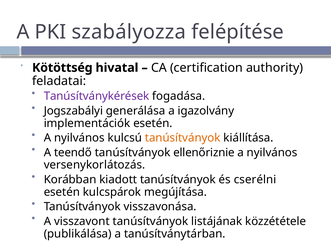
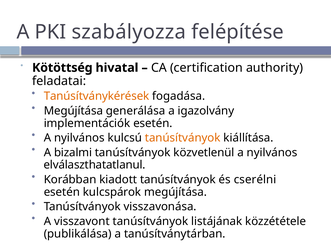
Tanúsítványkérések colour: purple -> orange (97, 96)
Jogszabályi: Jogszabályi -> Megújítása (73, 111)
teendő: teendő -> bizalmi (73, 153)
ellenőriznie: ellenőriznie -> közvetlenül (204, 153)
versenykorlátozás: versenykorlátozás -> elválaszthatatlanul (95, 165)
